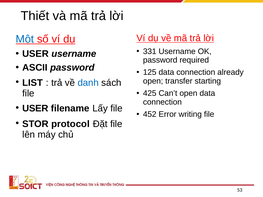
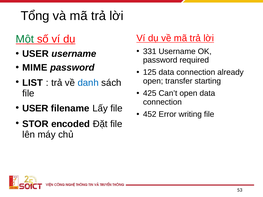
Thiết: Thiết -> Tổng (35, 16)
Một colour: blue -> green (25, 39)
ASCII: ASCII -> MIME (35, 68)
protocol: protocol -> encoded (71, 124)
